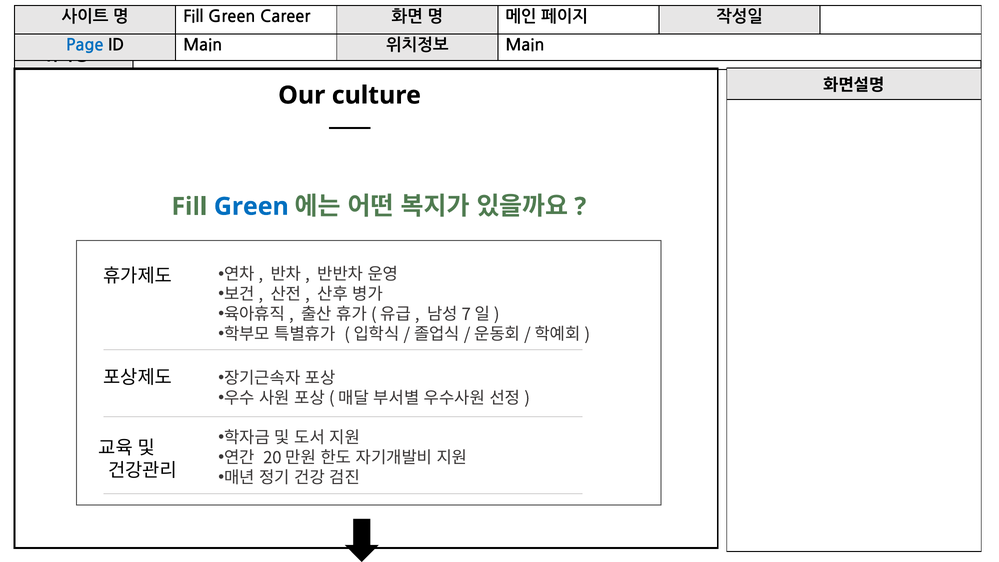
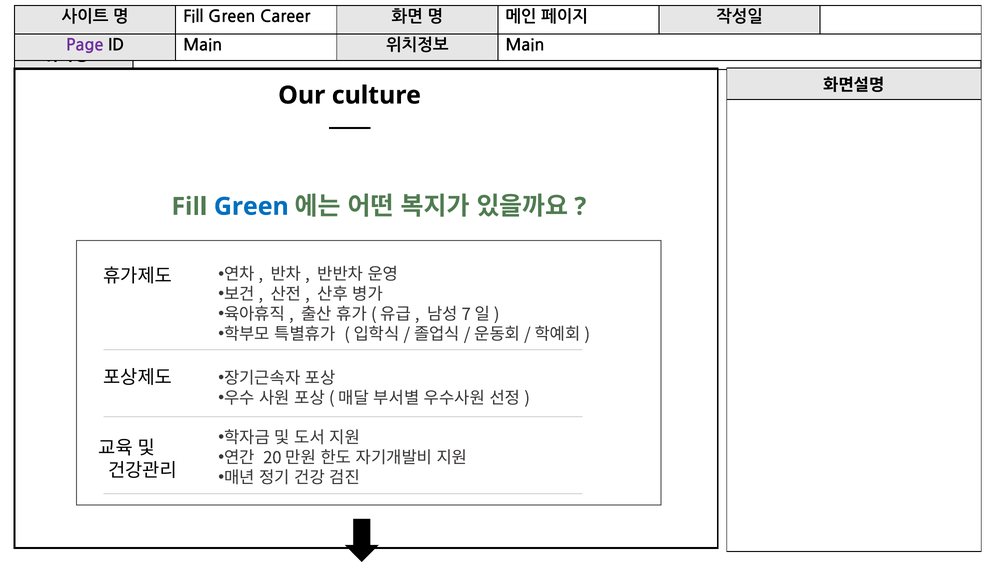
Page colour: blue -> purple (85, 45)
